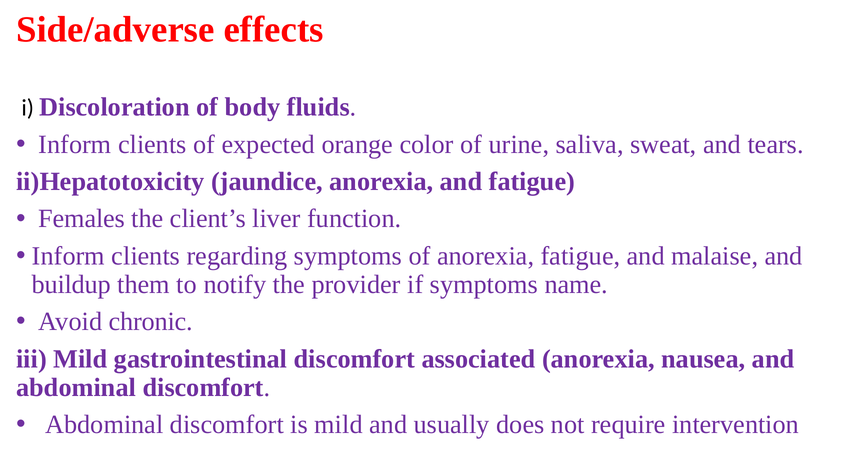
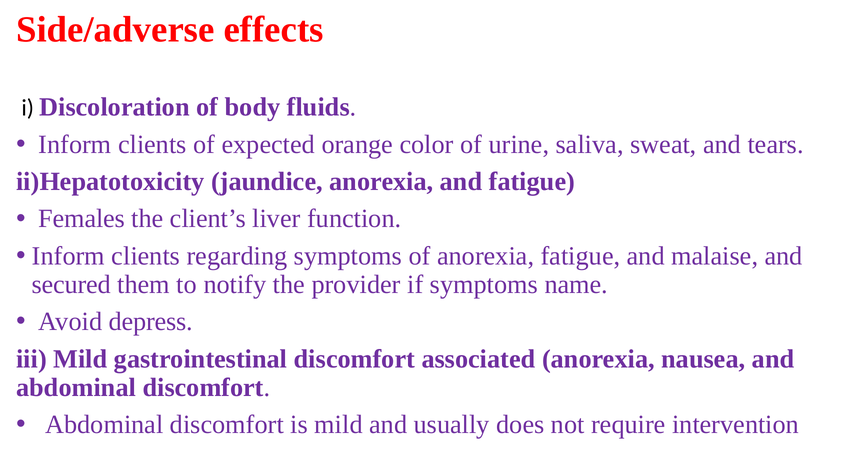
buildup: buildup -> secured (71, 284)
chronic: chronic -> depress (151, 321)
